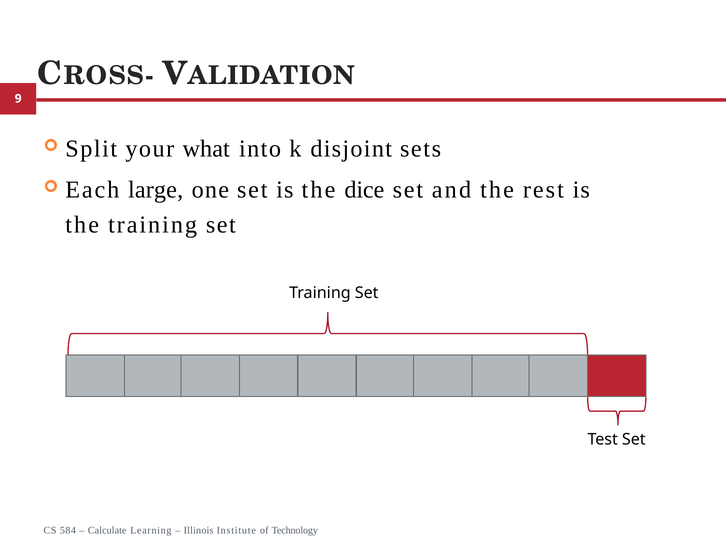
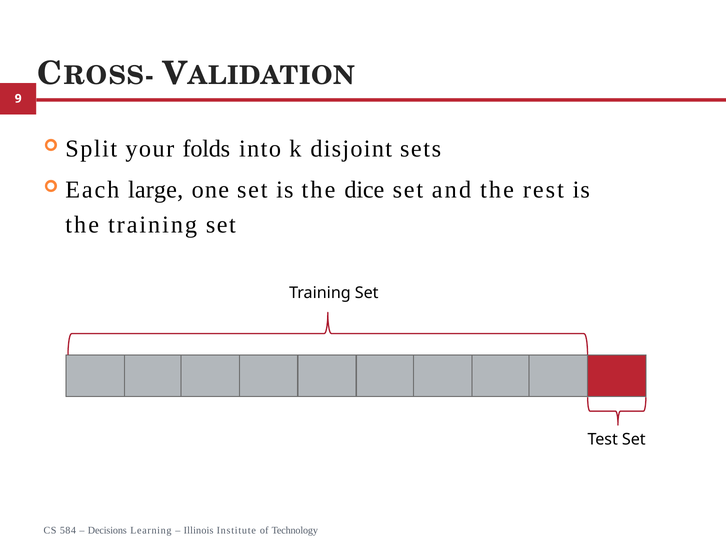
what: what -> folds (206, 149)
Calculate: Calculate -> Decisions (107, 530)
